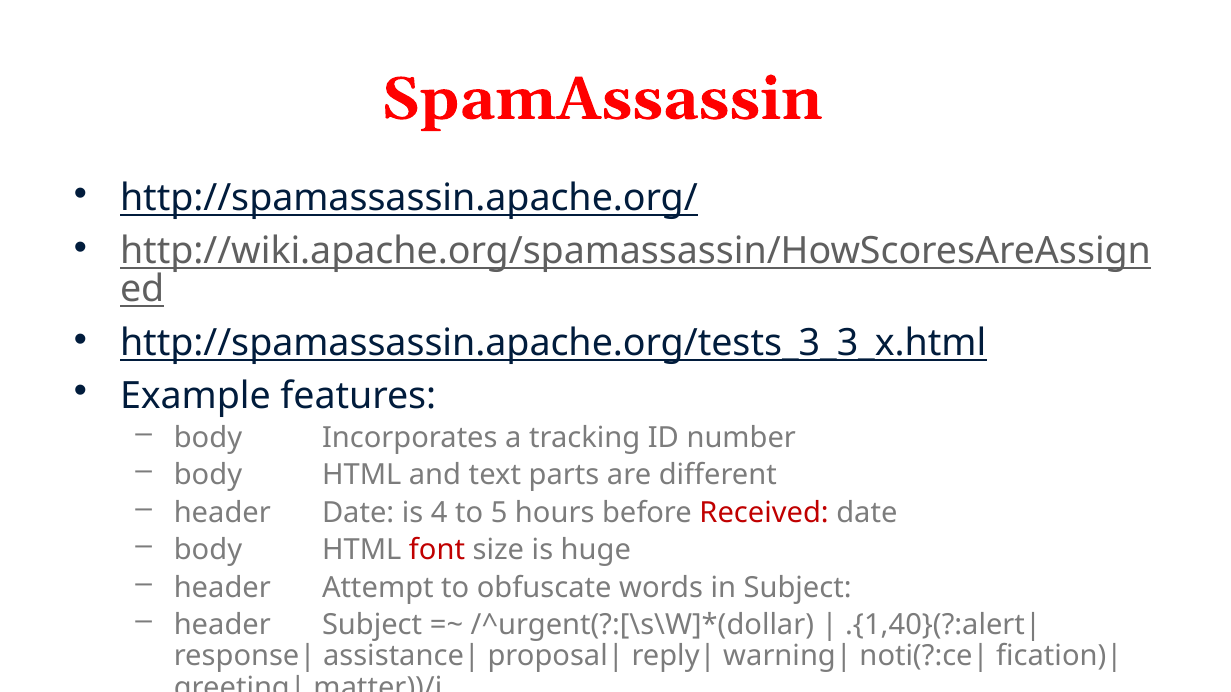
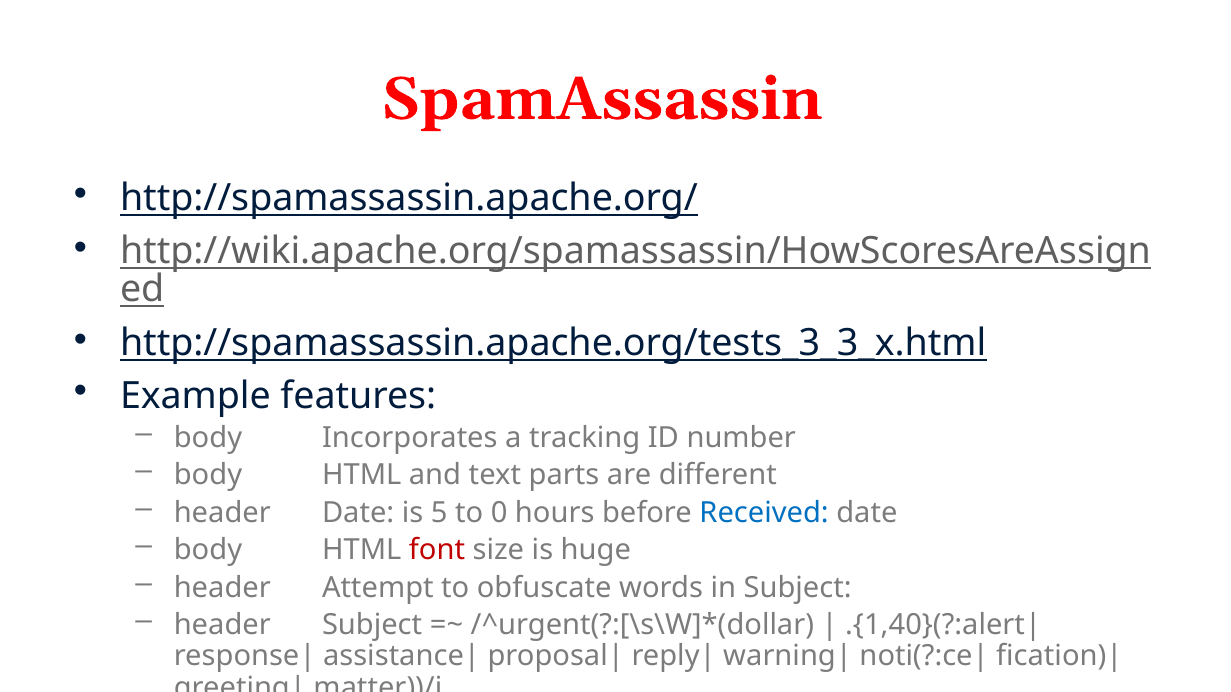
4: 4 -> 5 (439, 513)
5: 5 -> 0 (499, 513)
Received colour: red -> blue (764, 513)
